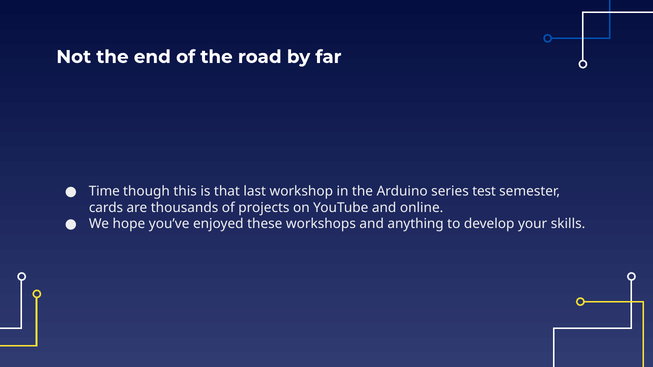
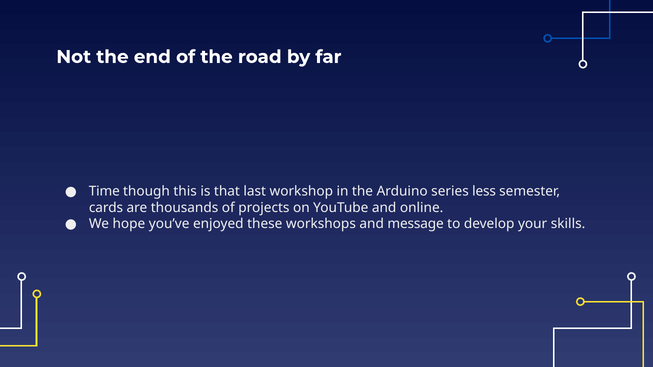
test: test -> less (484, 191)
anything: anything -> message (416, 224)
